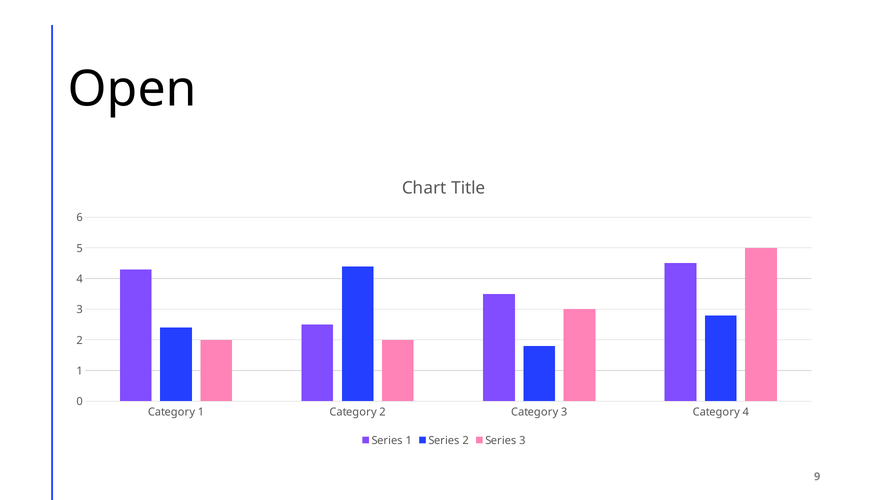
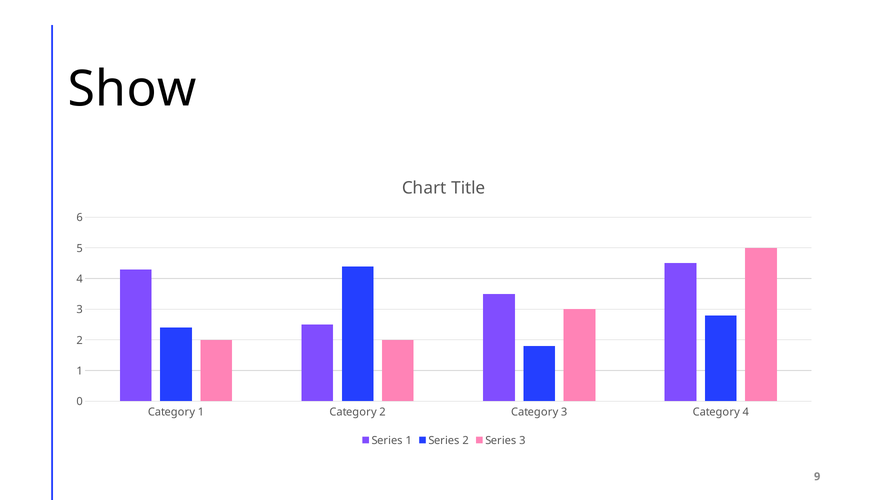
Open: Open -> Show (132, 89)
